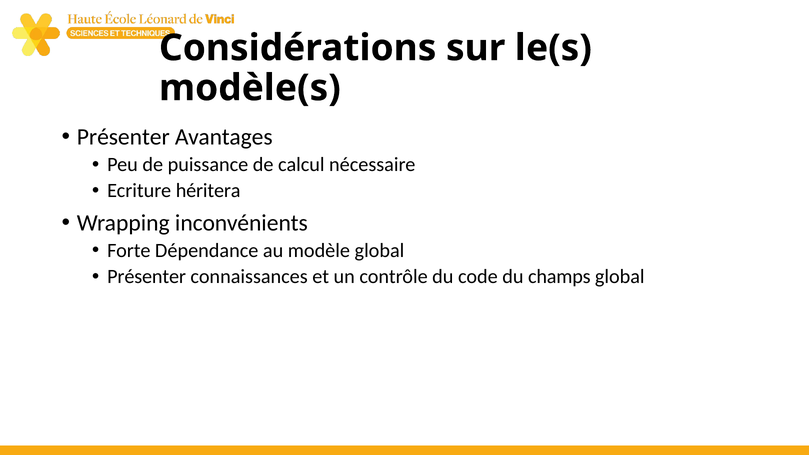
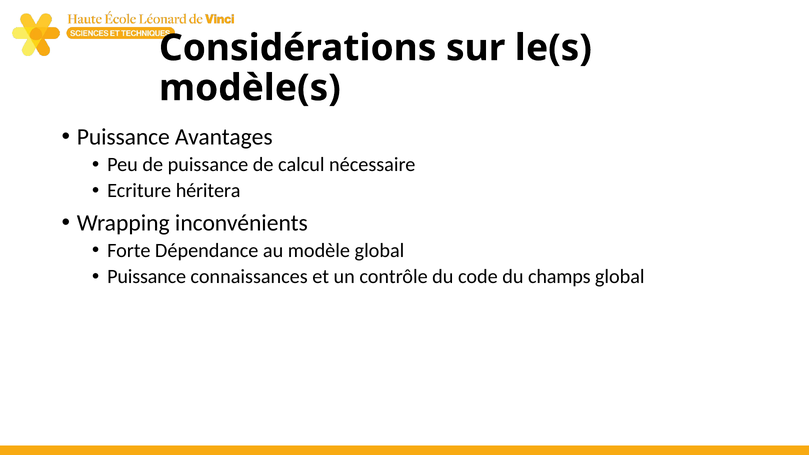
Présenter: Présenter -> Puissance (123, 137)
Présenter: Présenter -> Puissance (147, 277)
